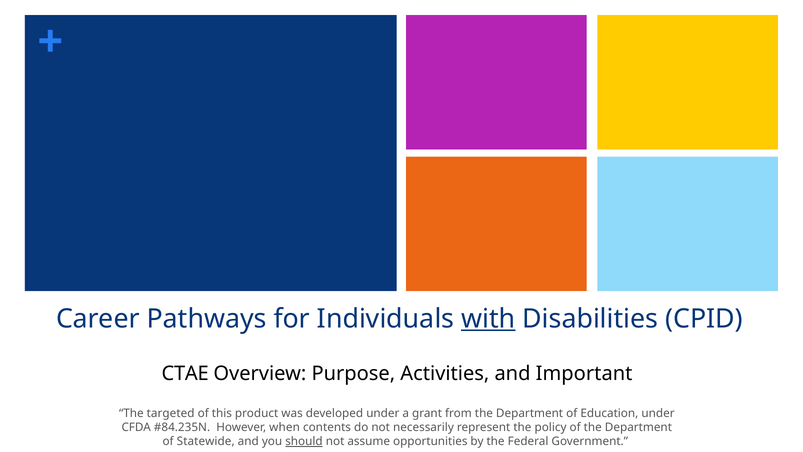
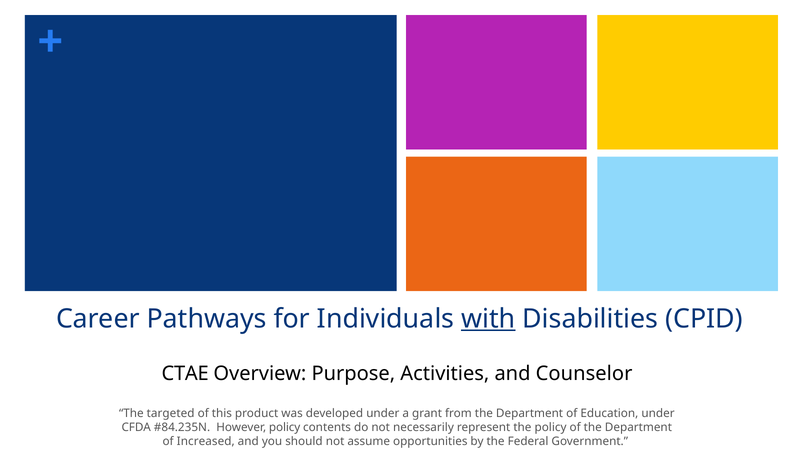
Important: Important -> Counselor (584, 373)
However when: when -> policy (285, 427)
Statewide: Statewide -> Increased (206, 441)
should underline: present -> none (304, 441)
